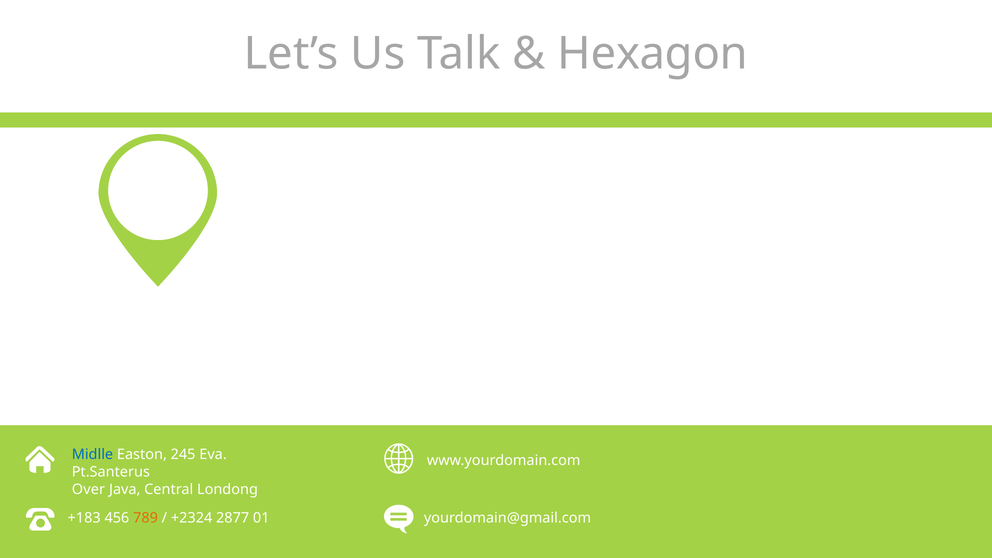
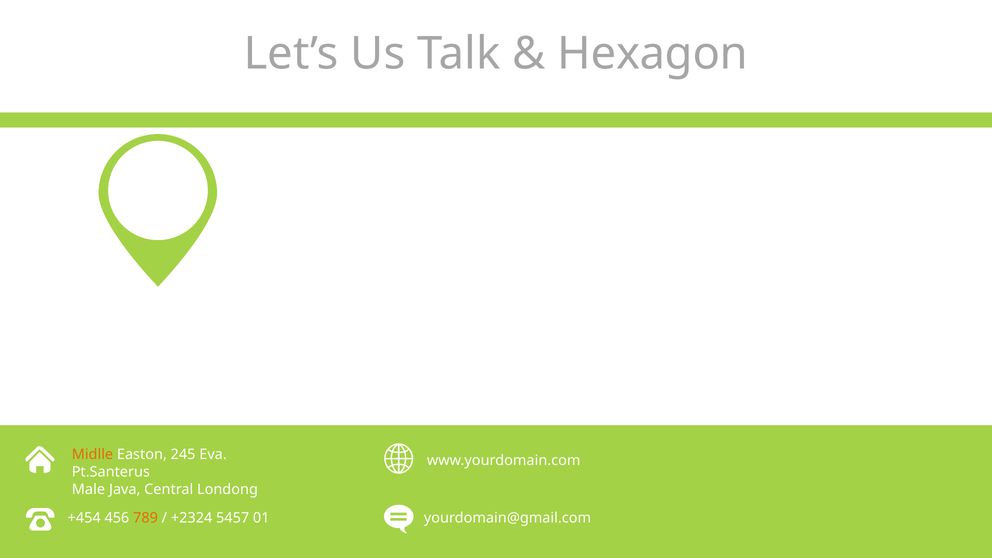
Midlle colour: blue -> orange (92, 455)
Over: Over -> Male (88, 489)
+183: +183 -> +454 (84, 518)
2877: 2877 -> 5457 (233, 518)
